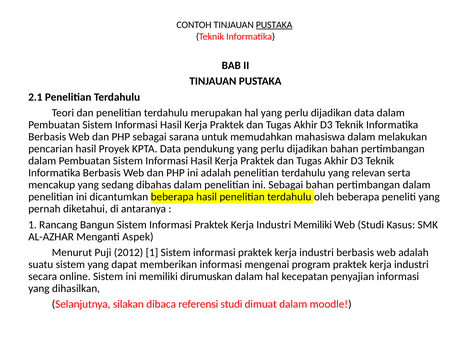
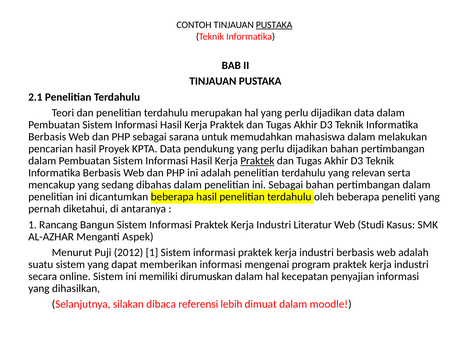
Praktek underline: none -> present (257, 161)
Industri Memiliki: Memiliki -> Literatur (313, 225)
referensi studi: studi -> lebih (231, 304)
